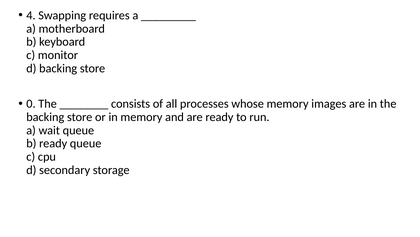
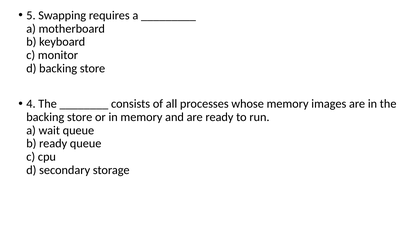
4: 4 -> 5 (31, 15)
0: 0 -> 4 (31, 103)
